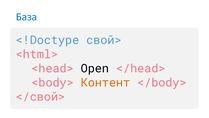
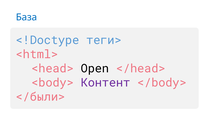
свой>: свой> -> теги> (104, 40)
Контент colour: orange -> purple (105, 82)
</свой>: </свой> -> </были> (40, 97)
